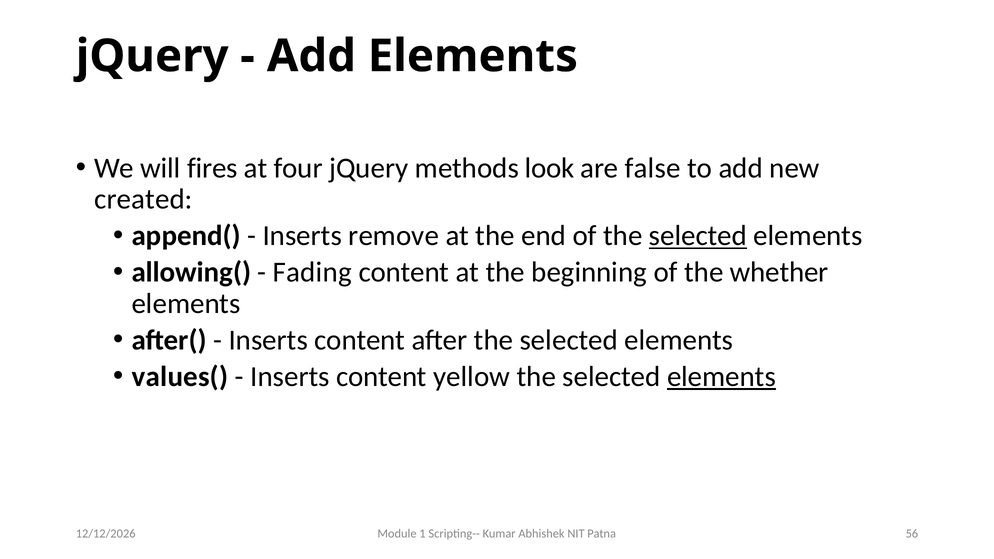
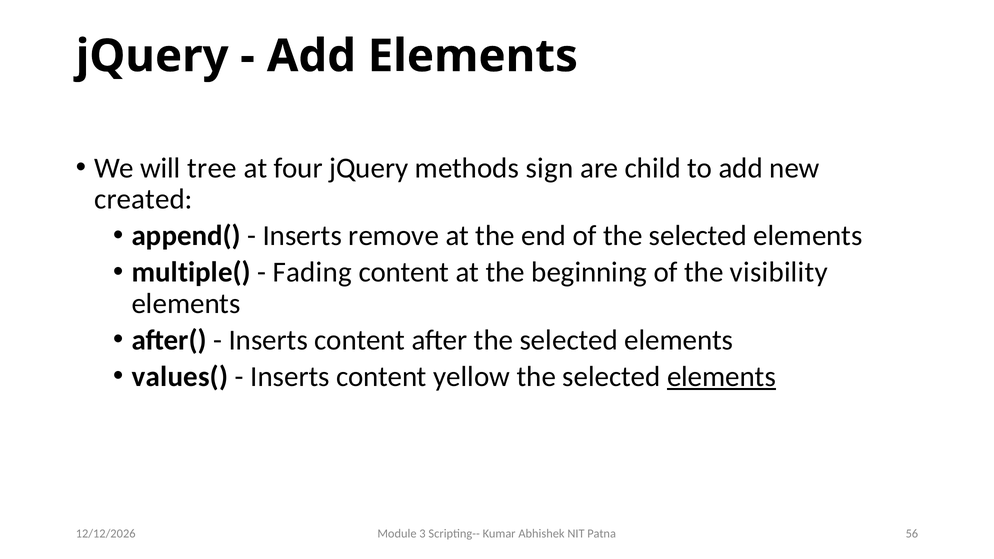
fires: fires -> tree (212, 168)
look: look -> sign (549, 168)
false: false -> child (653, 168)
selected underline: present -> none (698, 236)
allowing(: allowing( -> multiple( (191, 272)
whether: whether -> visibility (779, 272)
1: 1 -> 3 (423, 534)
